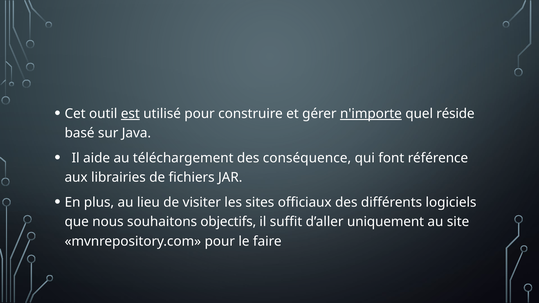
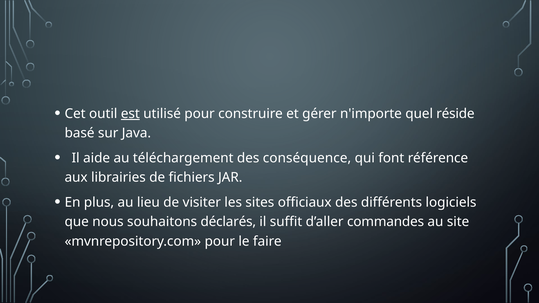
n'importe underline: present -> none (371, 114)
objectifs: objectifs -> déclarés (228, 222)
uniquement: uniquement -> commandes (386, 222)
